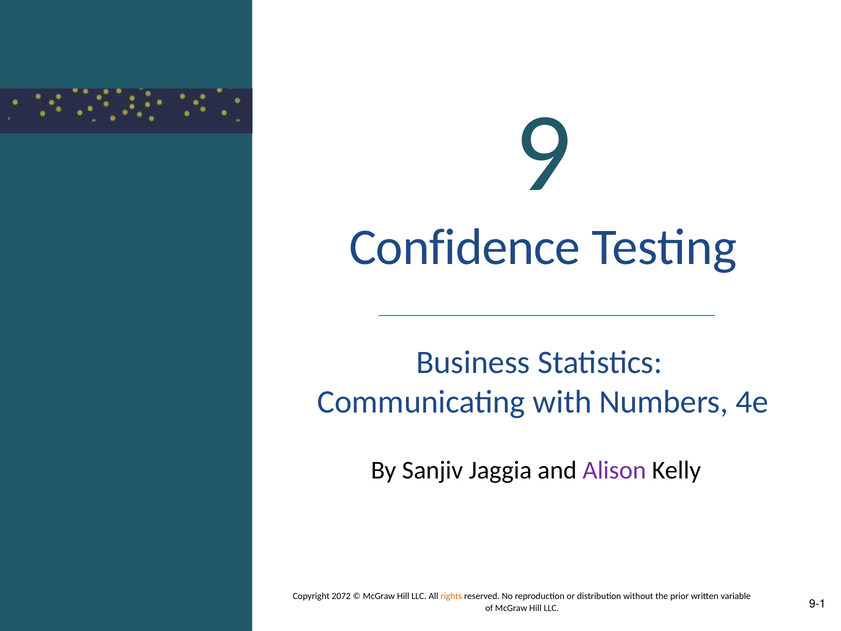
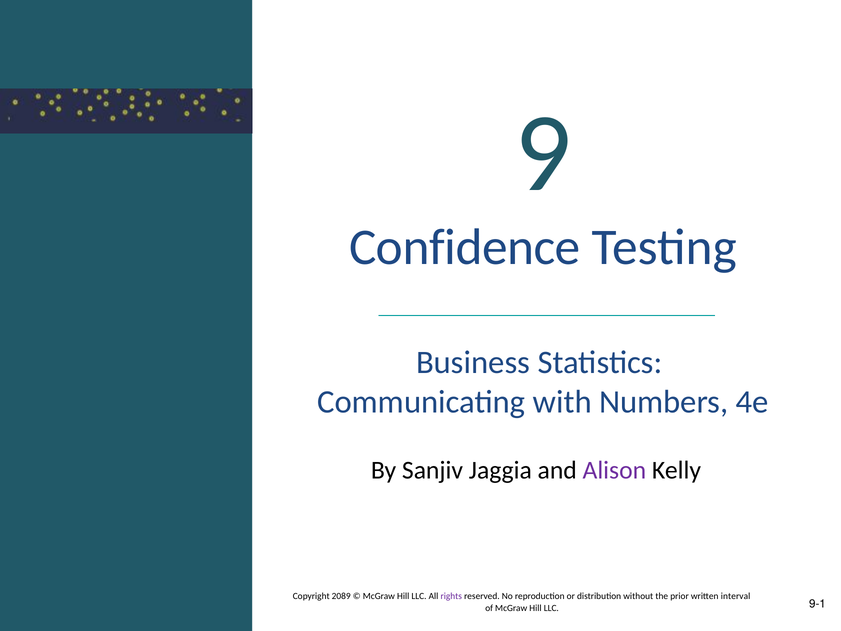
2072: 2072 -> 2089 (341, 596)
rights colour: orange -> purple (451, 596)
variable: variable -> interval (736, 596)
